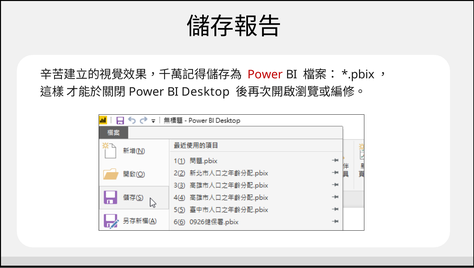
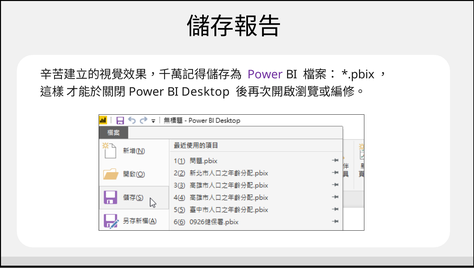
Power colour: red -> purple (265, 75)
